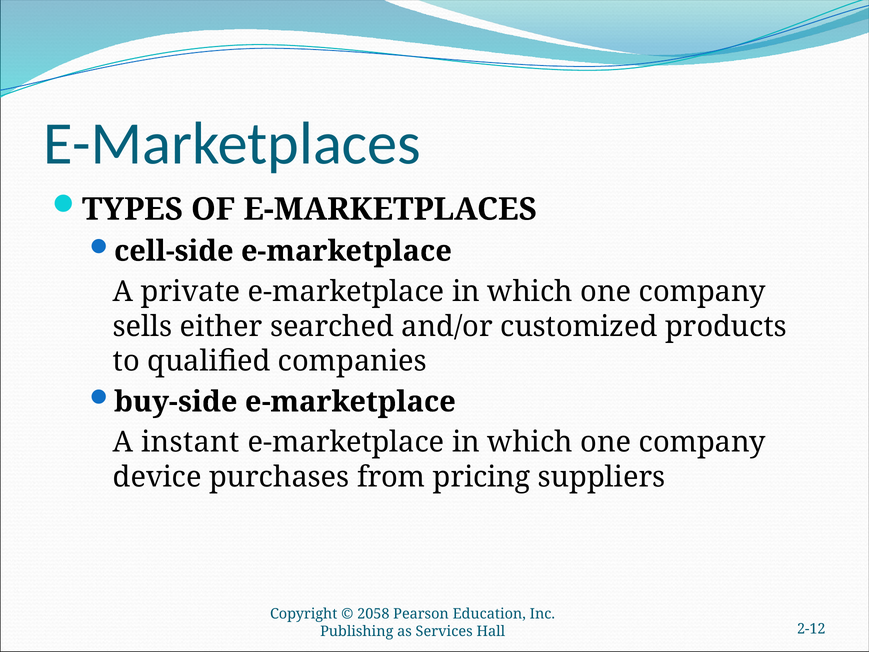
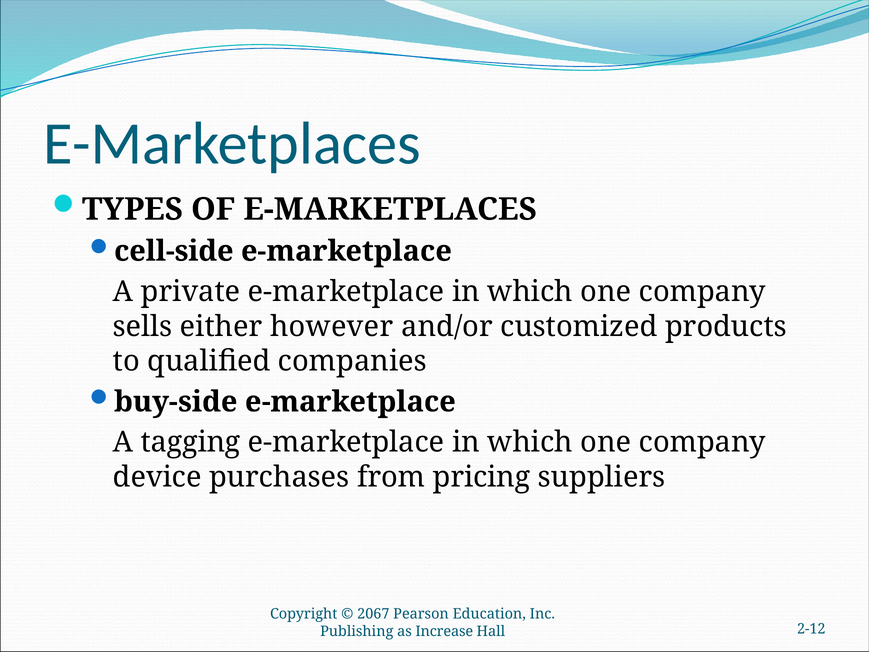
searched: searched -> however (332, 326)
instant: instant -> tagging (191, 442)
2058: 2058 -> 2067 (373, 614)
Services: Services -> Increase (444, 631)
